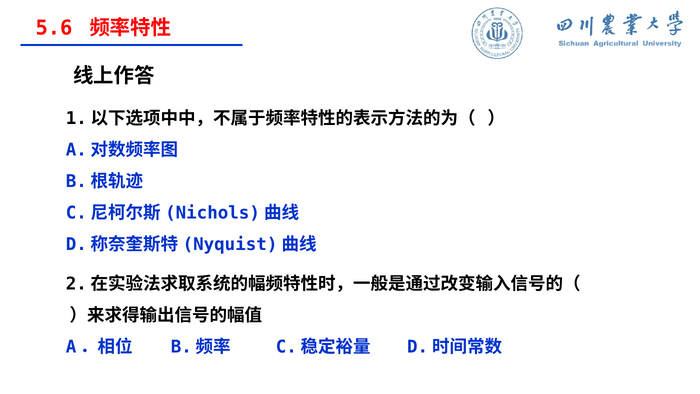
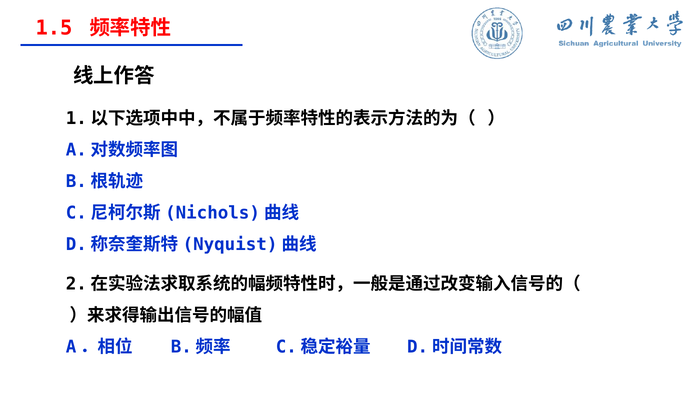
5.6: 5.6 -> 1.5 (54, 28)
